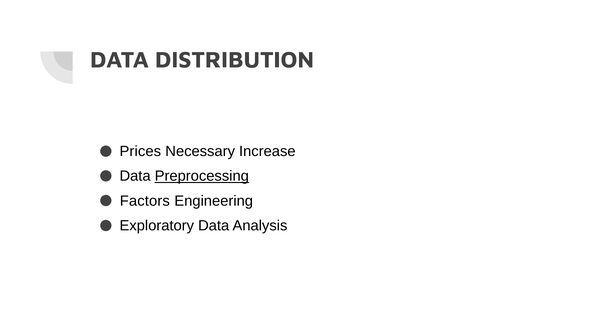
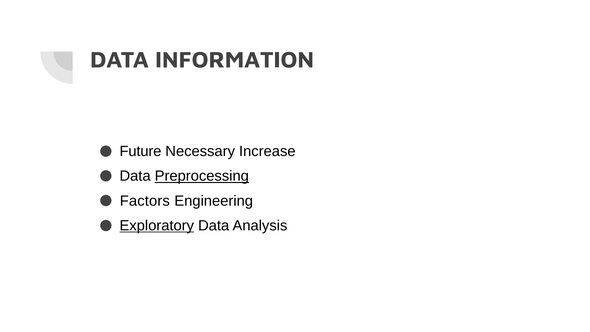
DISTRIBUTION: DISTRIBUTION -> INFORMATION (234, 60)
Prices: Prices -> Future (140, 151)
Exploratory underline: none -> present (157, 226)
